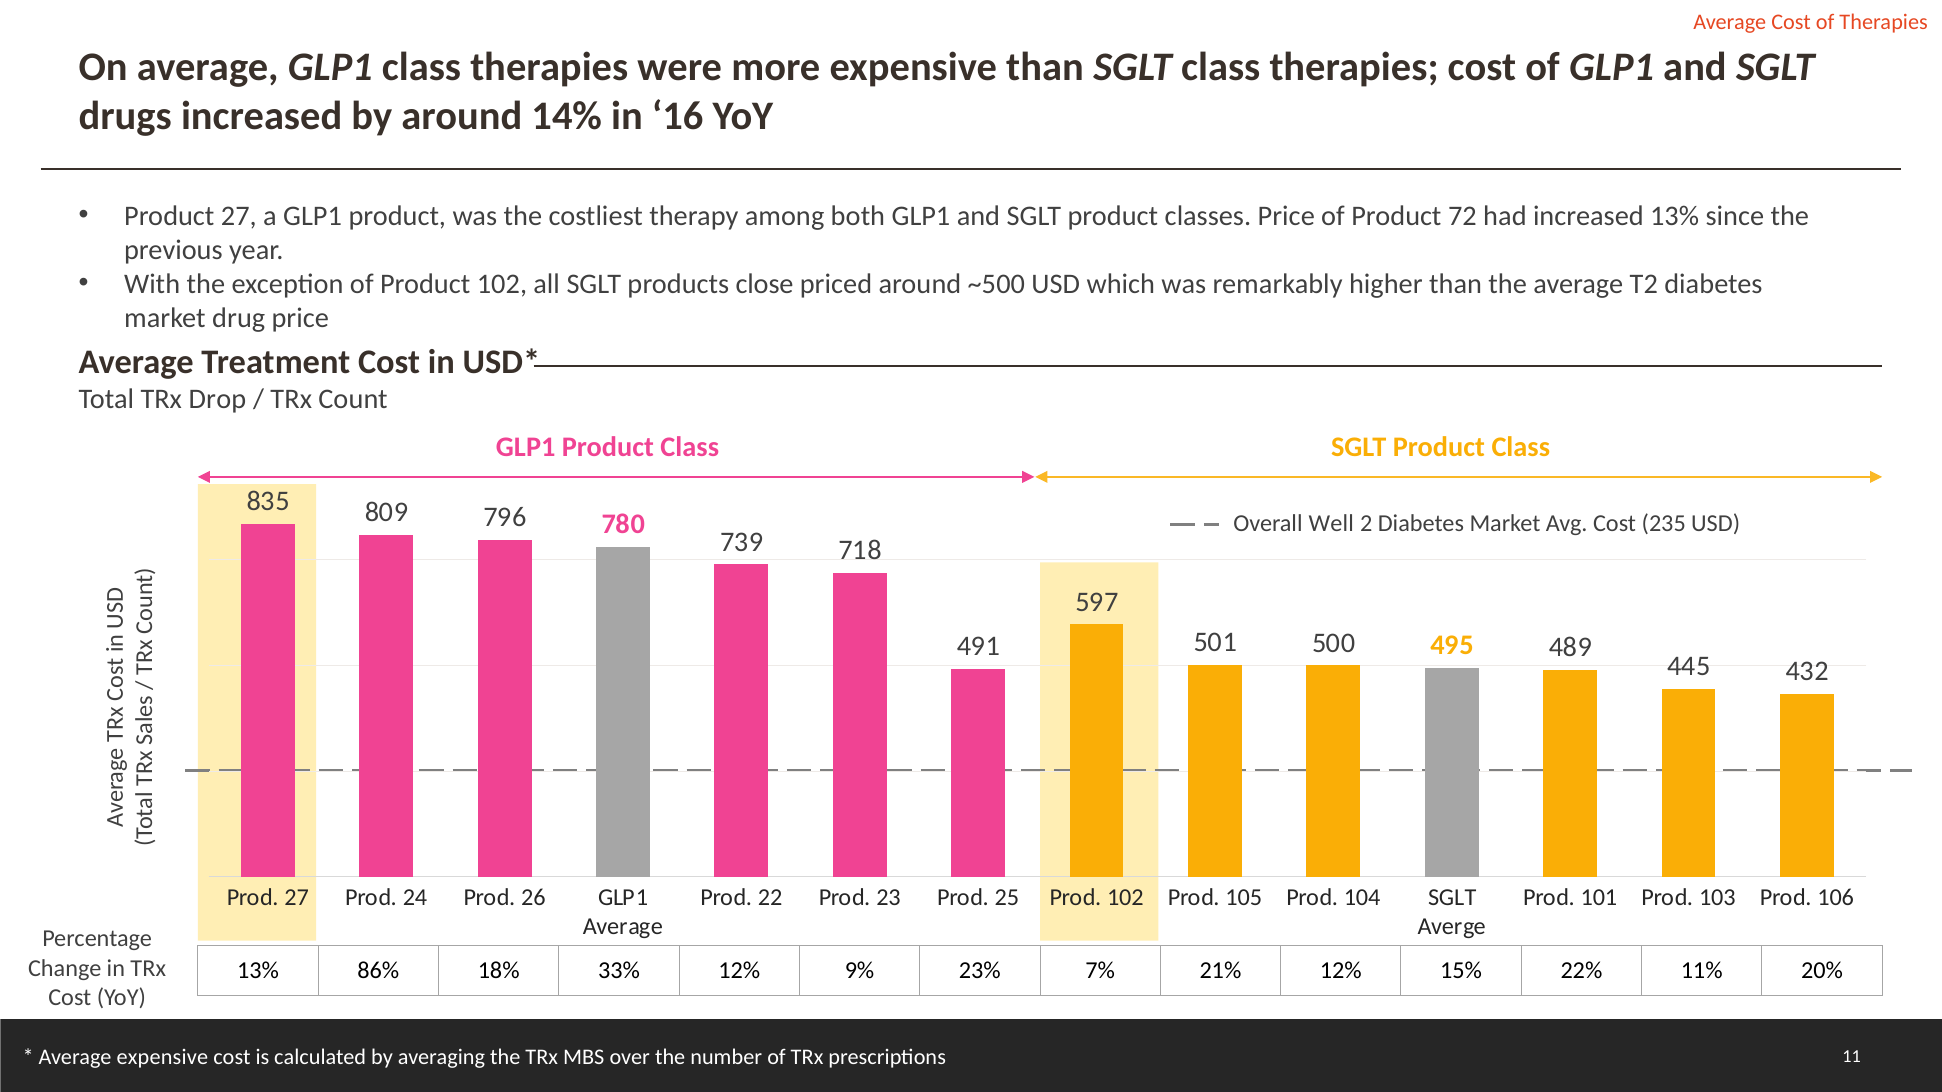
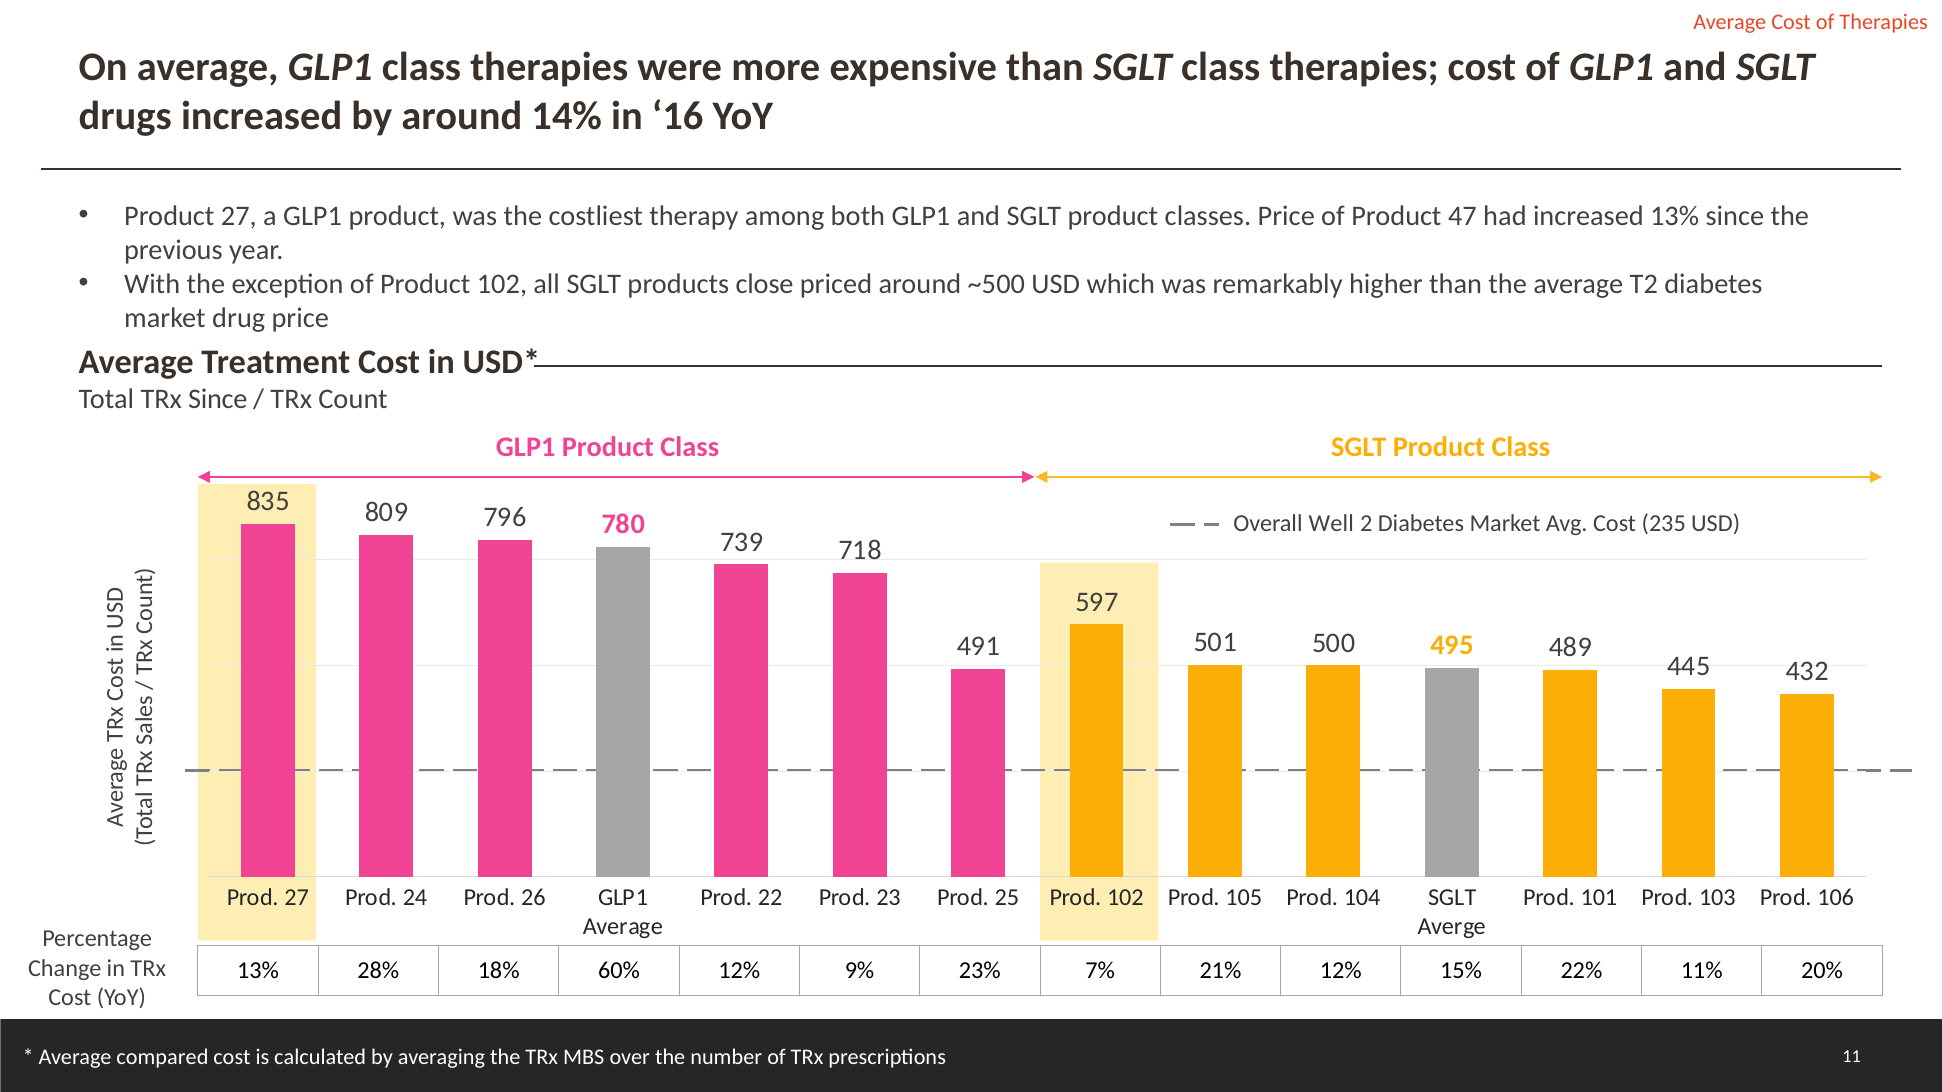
72: 72 -> 47 (1462, 216)
TRx Drop: Drop -> Since (218, 400)
86%: 86% -> 28% (378, 971)
33%: 33% -> 60% (619, 971)
Average expensive: expensive -> compared (162, 1057)
